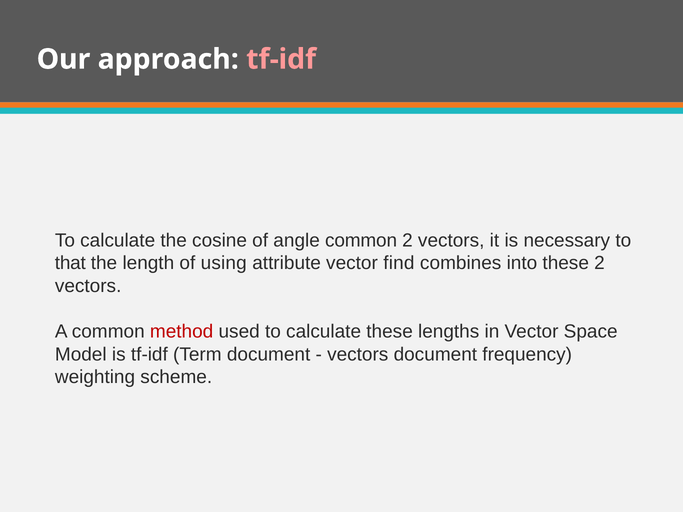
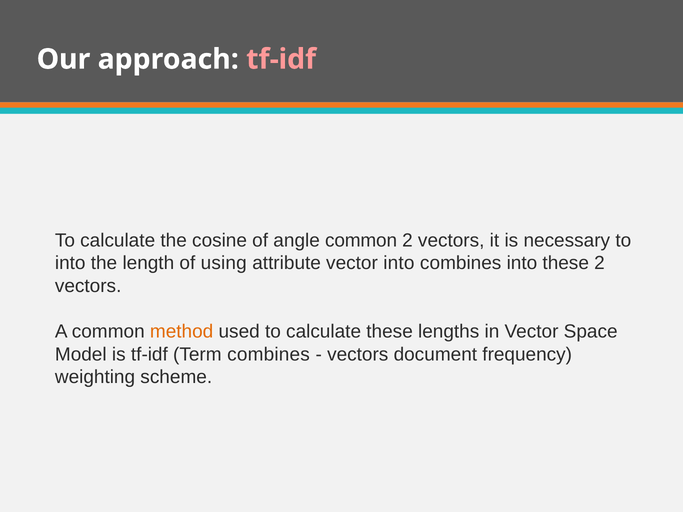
that: that -> into (70, 263)
vector find: find -> into (399, 263)
method colour: red -> orange (182, 332)
Term document: document -> combines (269, 354)
